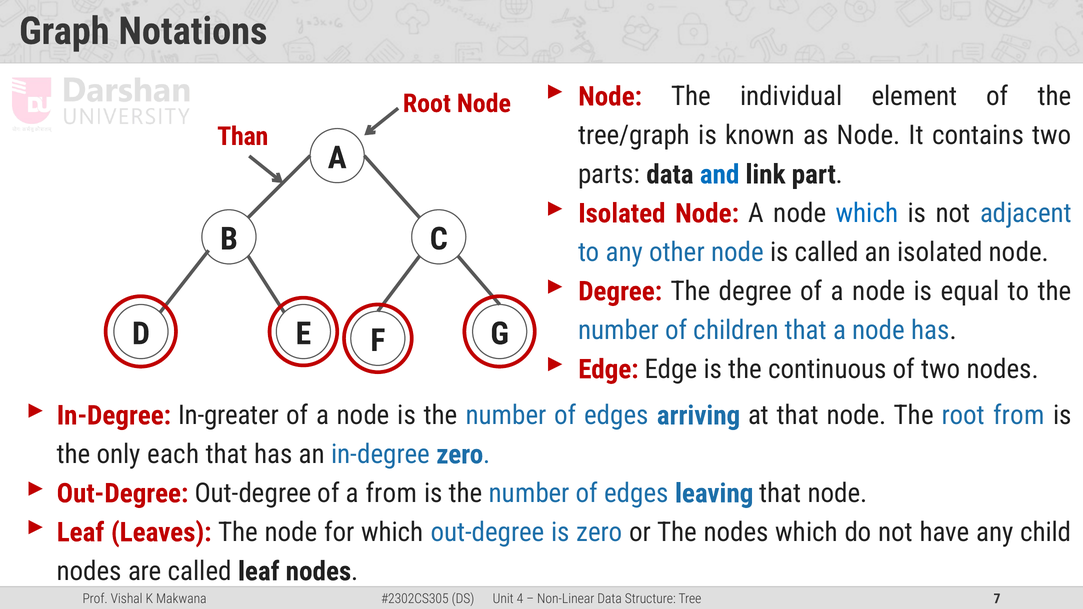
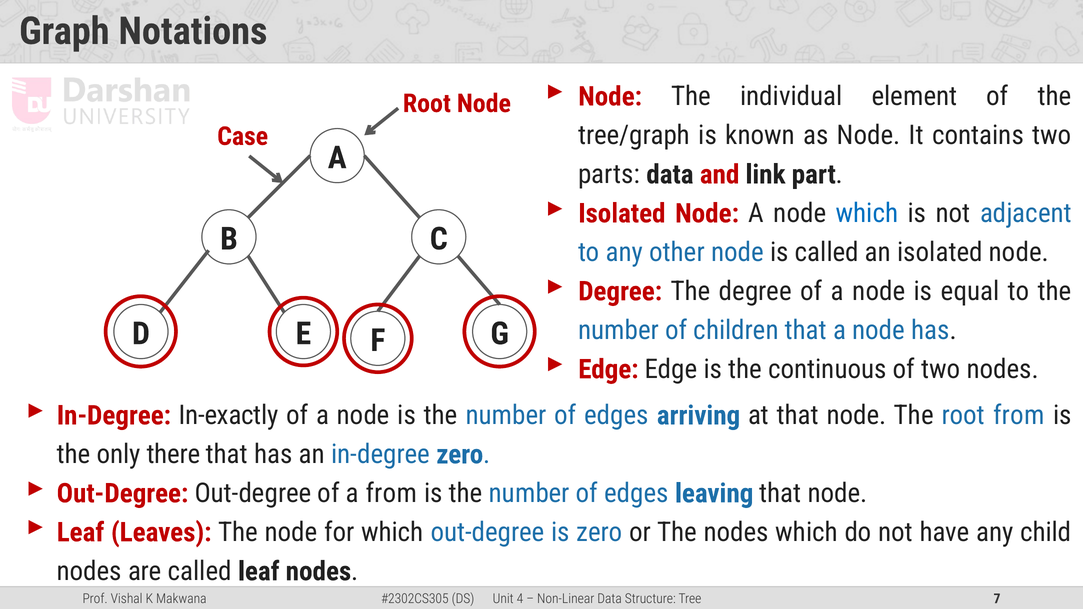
Than: Than -> Case (243, 136)
and colour: blue -> red (720, 175)
In-greater: In-greater -> In-exactly (229, 416)
each: each -> there (173, 455)
